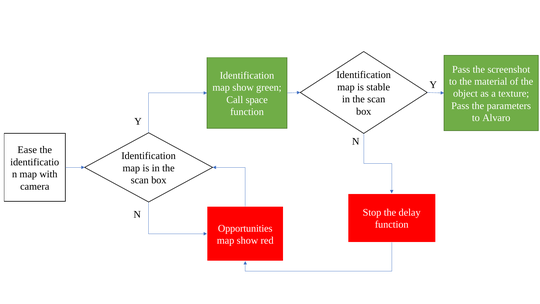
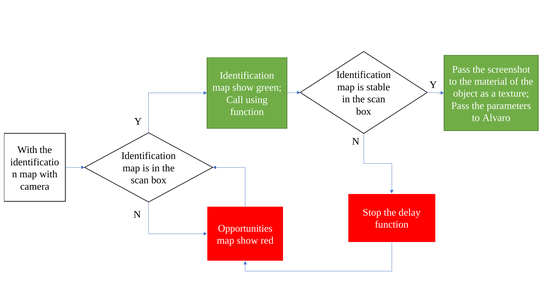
space: space -> using (257, 100)
Ease: Ease -> With (27, 150)
